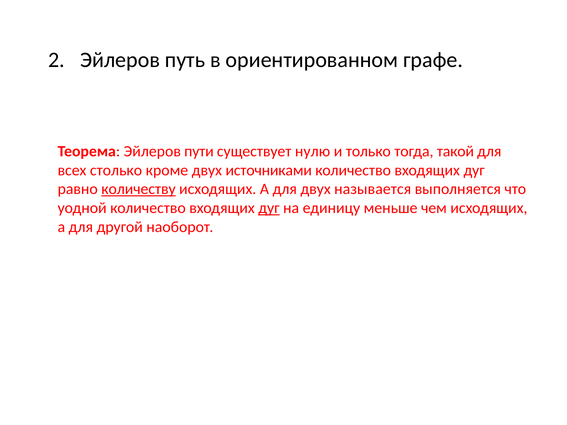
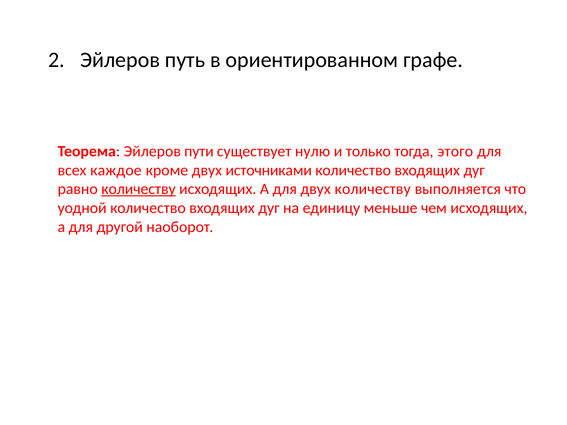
такой: такой -> этого (455, 151)
столько: столько -> каждое (116, 170)
двух называется: называется -> количеству (373, 189)
дуг underline: present -> none (269, 208)
